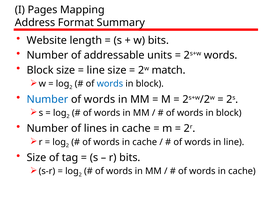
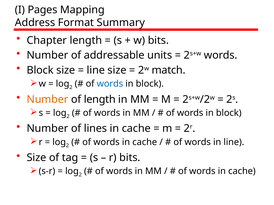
Website: Website -> Chapter (47, 40)
Number colour: blue -> orange (47, 100)
words: words -> length (100, 100)
